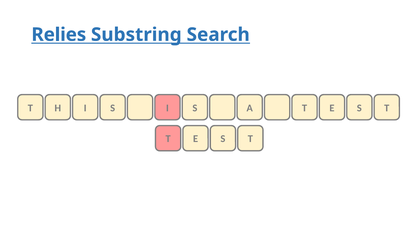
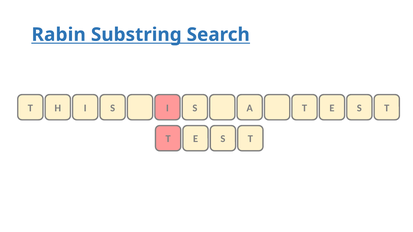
Relies: Relies -> Rabin (59, 35)
